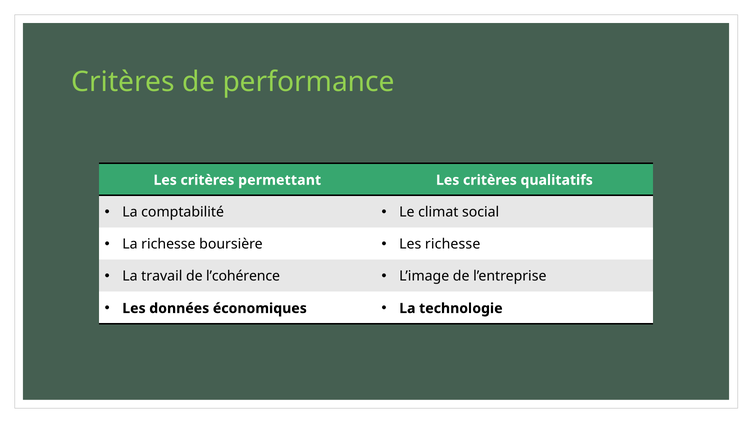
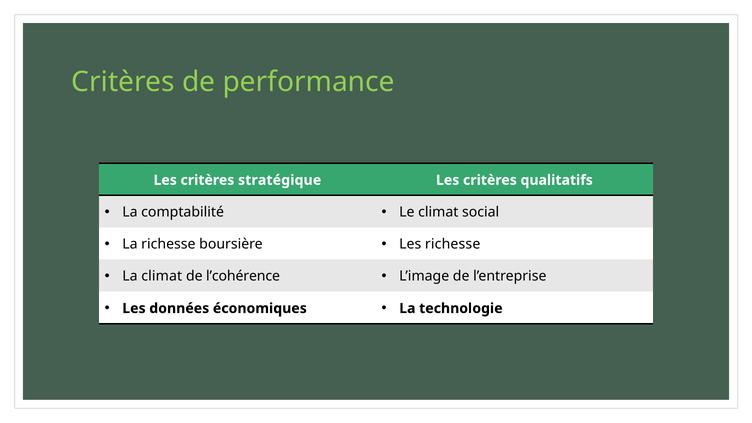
permettant: permettant -> stratégique (280, 180)
La travail: travail -> climat (162, 276)
